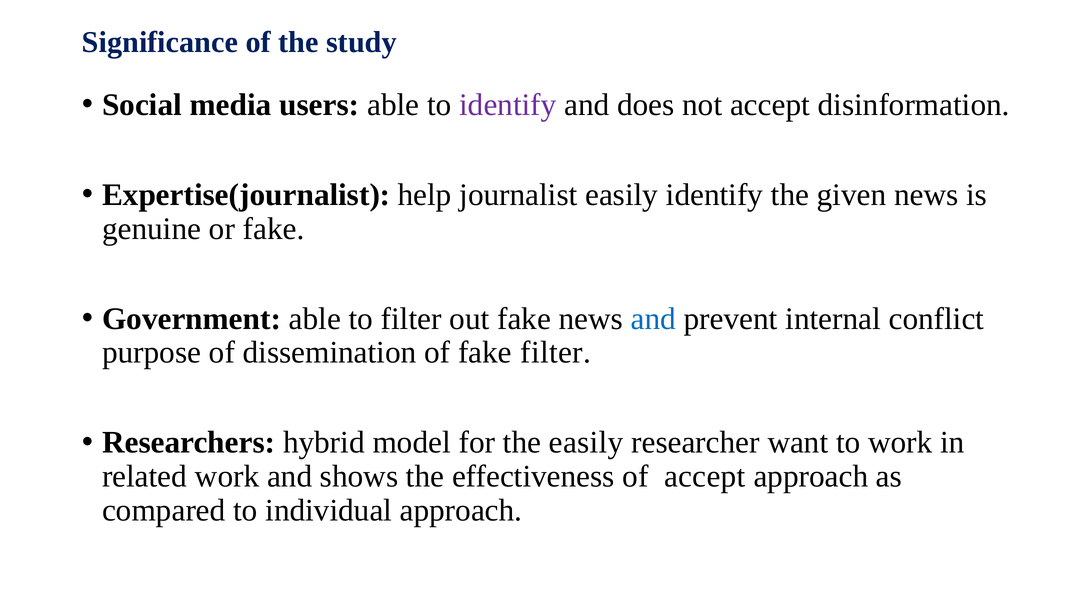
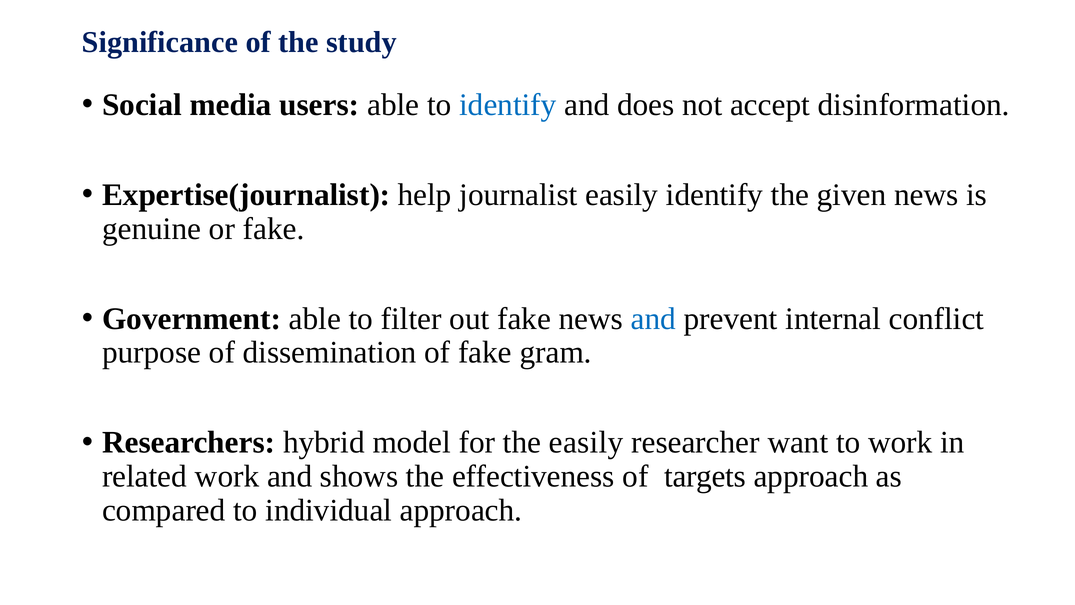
identify colour: purple -> blue (508, 105)
fake filter: filter -> gram (556, 352)
of accept: accept -> targets (705, 476)
